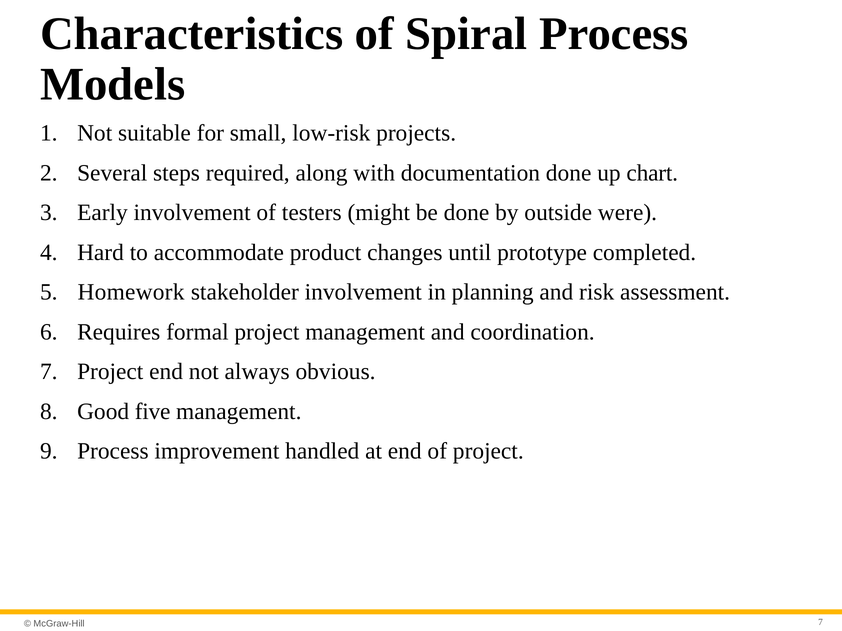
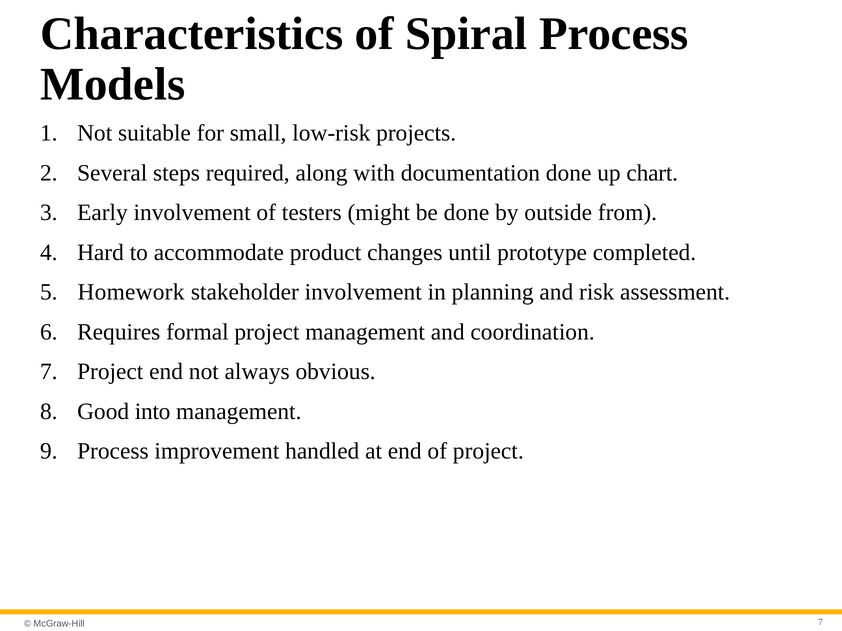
were: were -> from (627, 213)
five: five -> into (153, 412)
